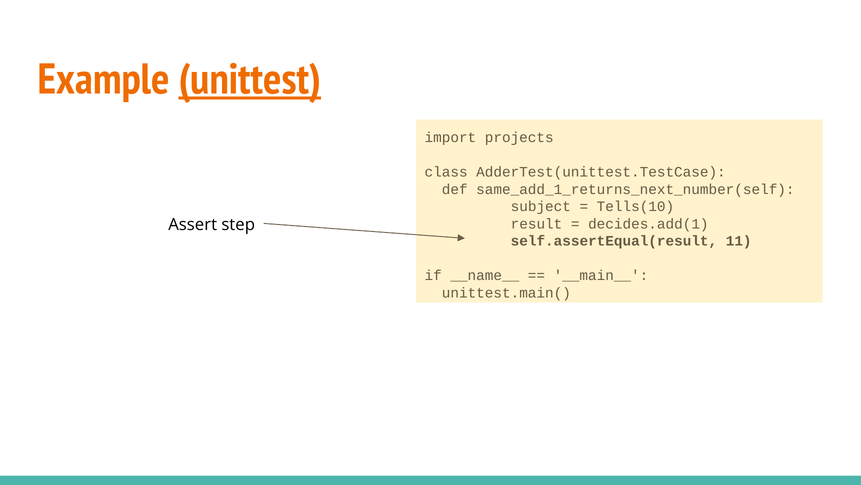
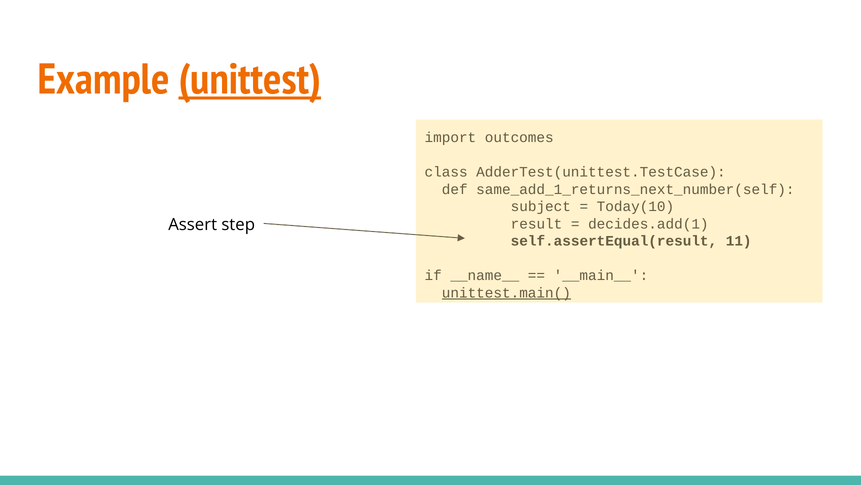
projects: projects -> outcomes (519, 137)
Tells(10: Tells(10 -> Today(10 (635, 206)
unittest.main( underline: none -> present (506, 292)
